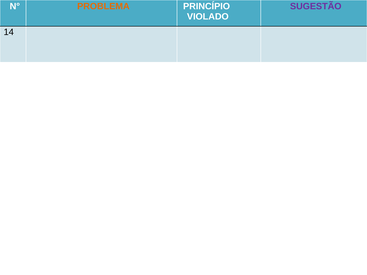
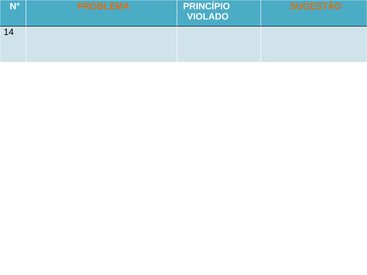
SUGESTÃO colour: purple -> orange (316, 6)
